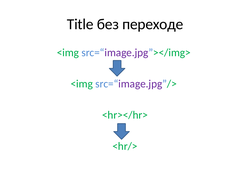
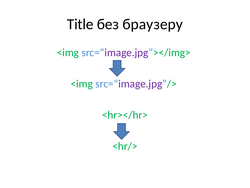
переходе: переходе -> браузеру (153, 24)
